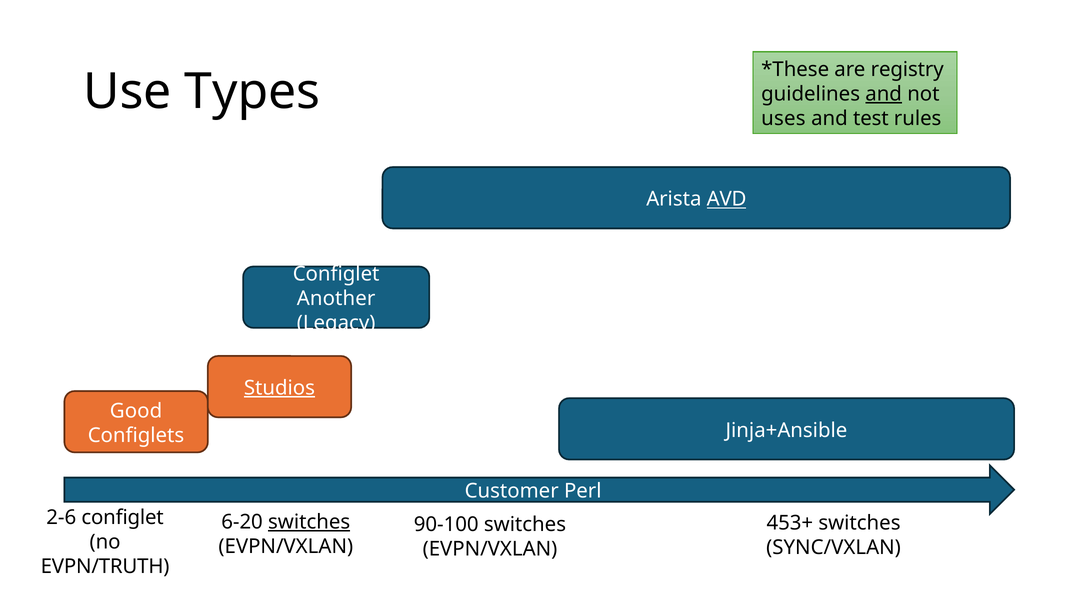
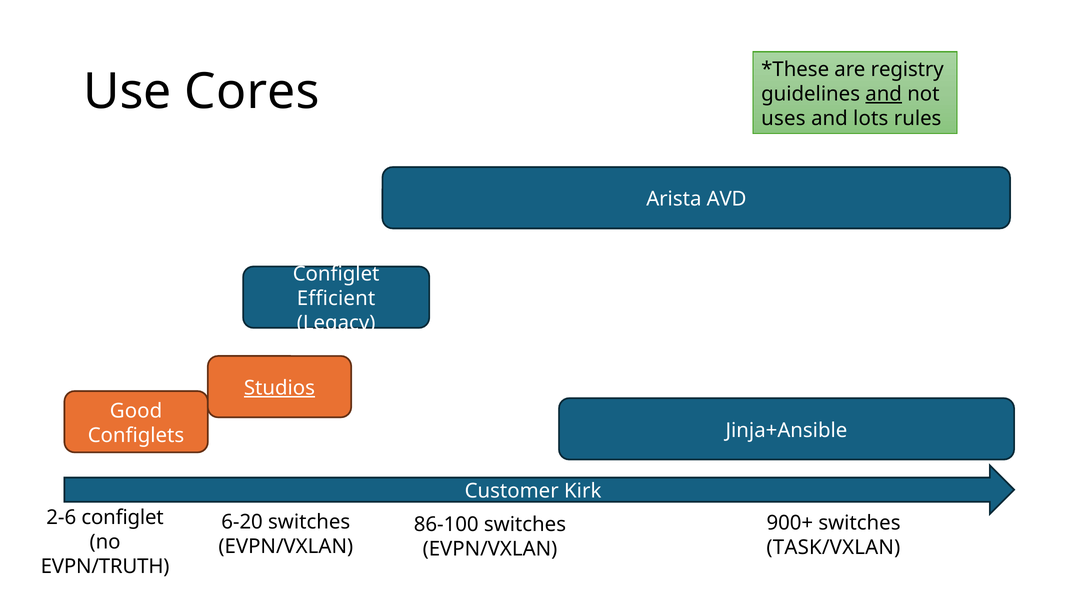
Types: Types -> Cores (252, 91)
test: test -> lots (871, 118)
AVD underline: present -> none (727, 199)
Another: Another -> Efficient (336, 298)
Perl: Perl -> Kirk (583, 491)
switches underline: present -> none (309, 522)
453+: 453+ -> 900+ (790, 523)
90-100: 90-100 -> 86-100 (446, 524)
SYNC/VXLAN: SYNC/VXLAN -> TASK/VXLAN (833, 547)
